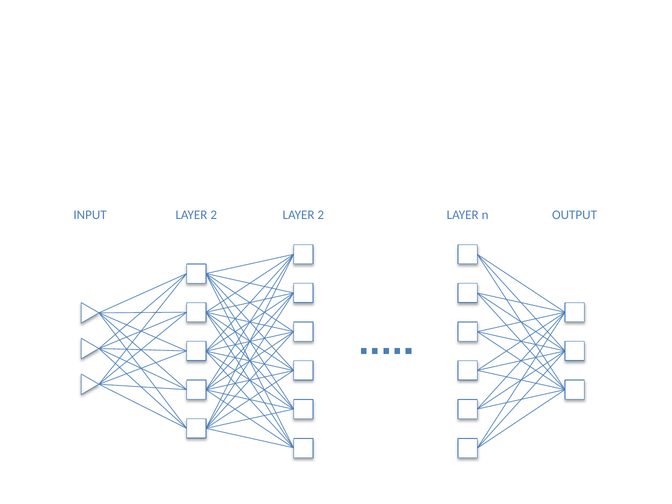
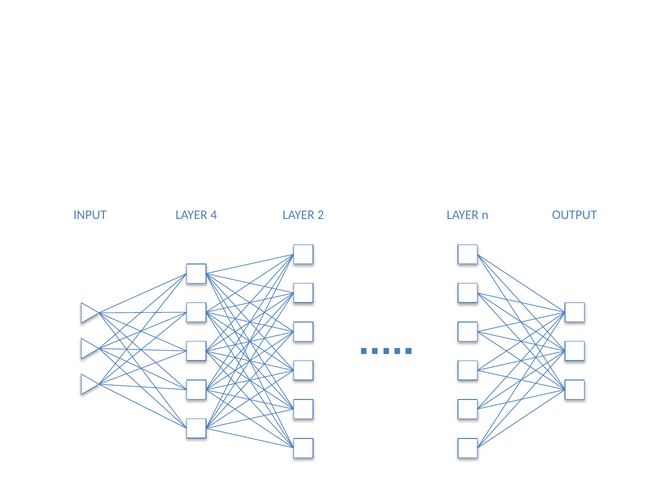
INPUT LAYER 2: 2 -> 4 (214, 215)
